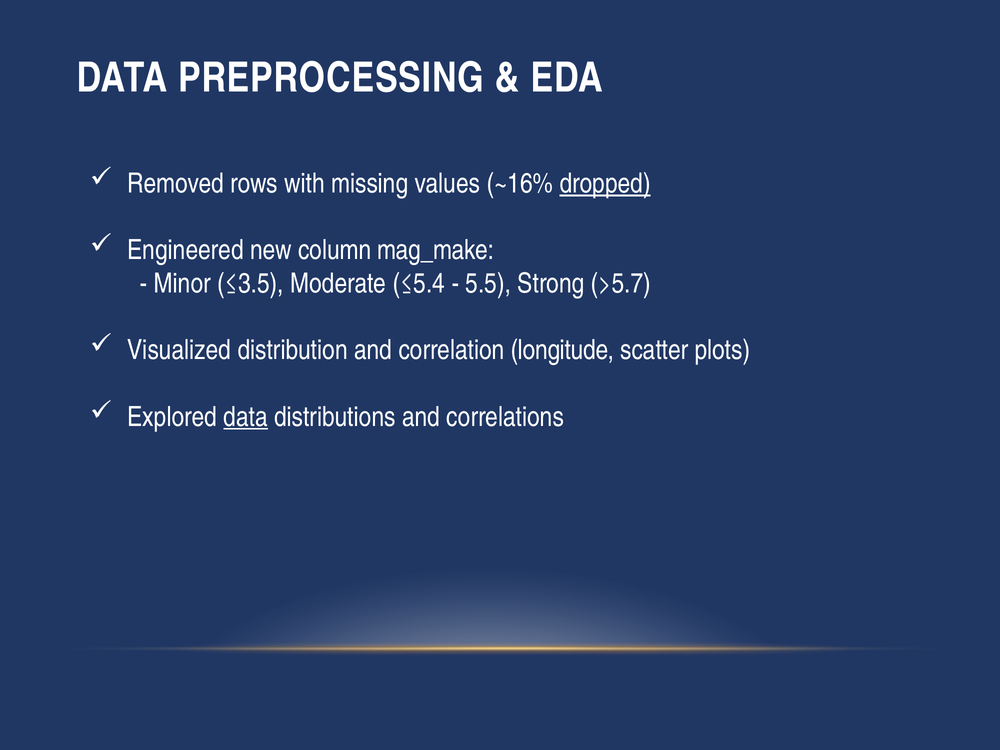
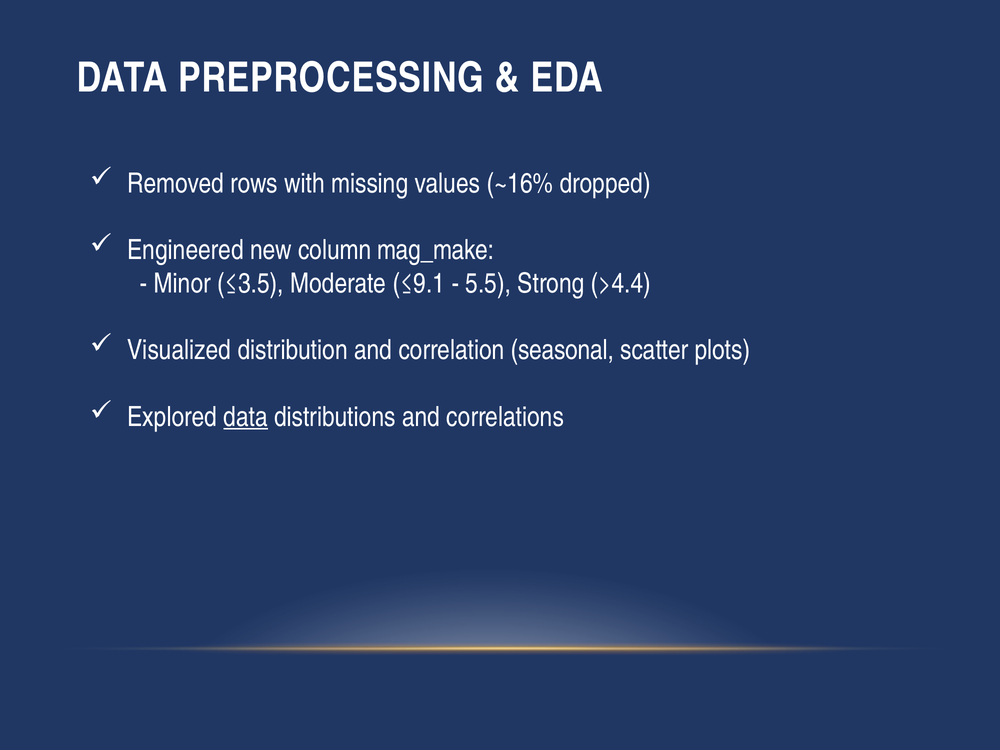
dropped underline: present -> none (605, 184)
≤5.4: ≤5.4 -> ≤9.1 (419, 284)
>5.7: >5.7 -> >4.4 (621, 284)
longitude: longitude -> seasonal (562, 350)
